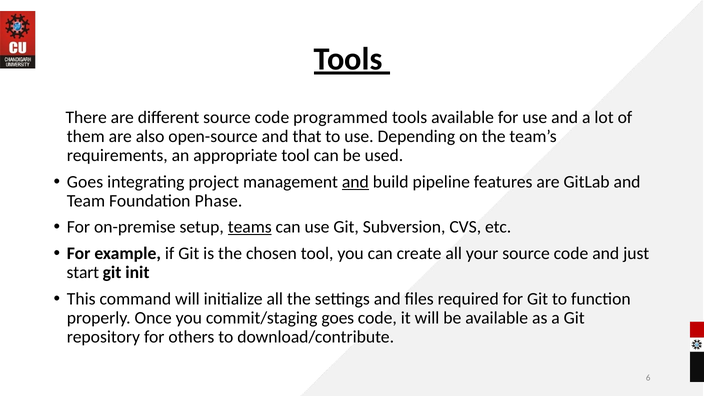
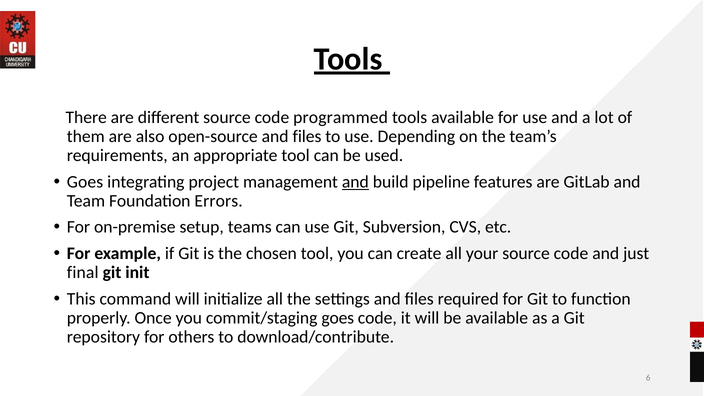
open-source and that: that -> files (307, 136)
Phase: Phase -> Errors (219, 201)
teams underline: present -> none (250, 227)
start: start -> final (83, 272)
